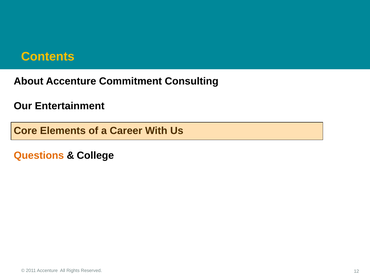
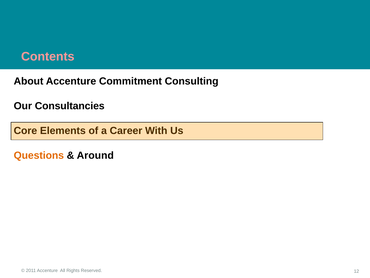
Contents colour: yellow -> pink (48, 56)
Entertainment: Entertainment -> Consultancies (70, 106)
College: College -> Around (95, 155)
